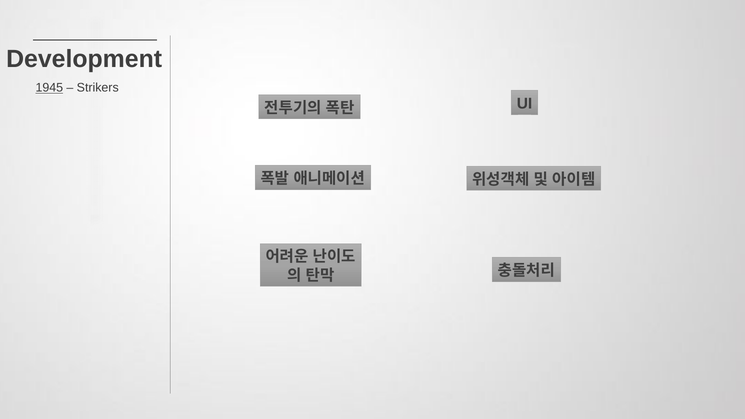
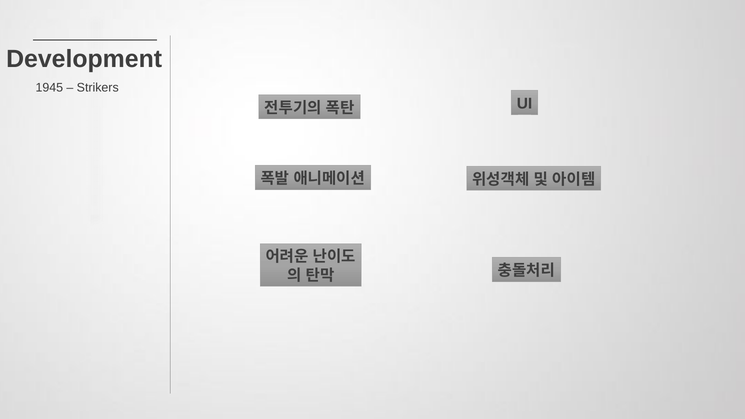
1945 underline: present -> none (49, 88)
